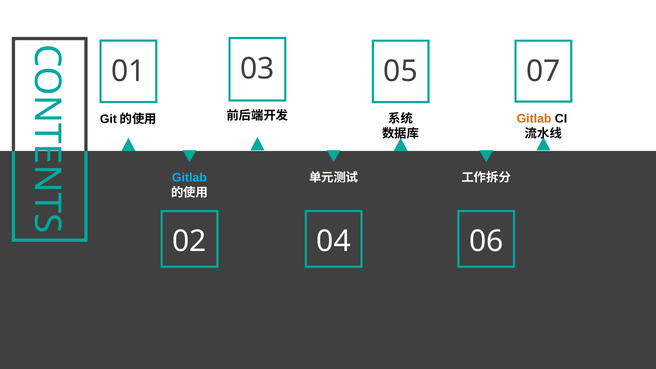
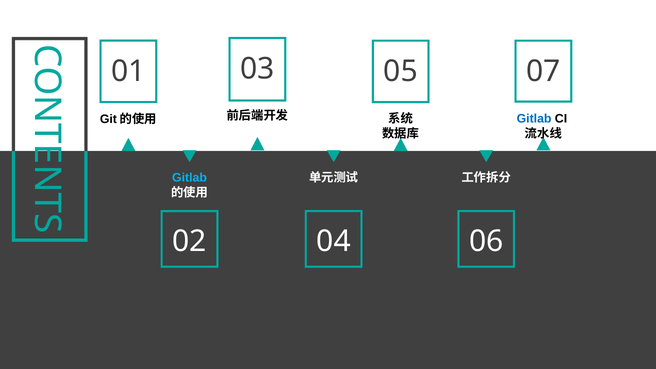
Gitlab colour: orange -> blue (534, 119)
